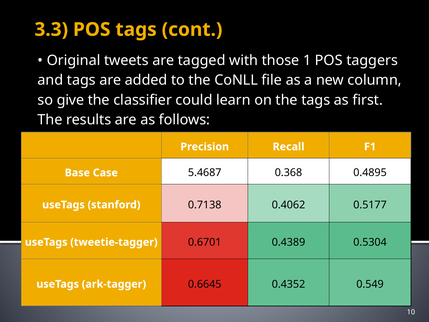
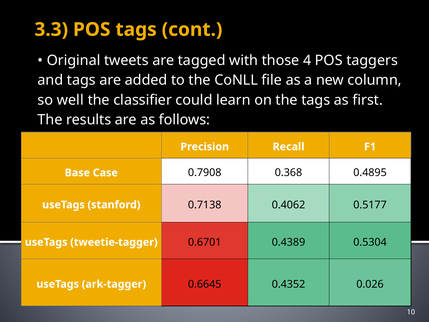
1: 1 -> 4 (307, 60)
give: give -> well (70, 100)
5.4687: 5.4687 -> 0.7908 (205, 173)
0.549: 0.549 -> 0.026 (370, 284)
